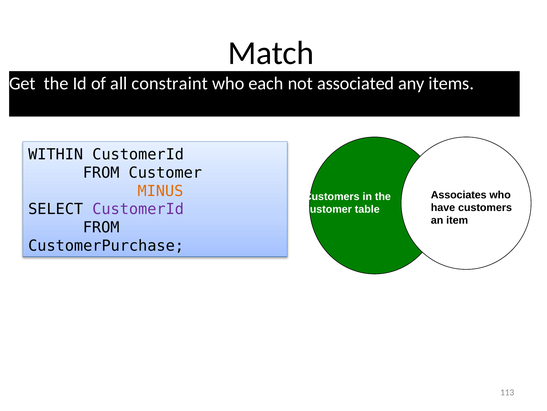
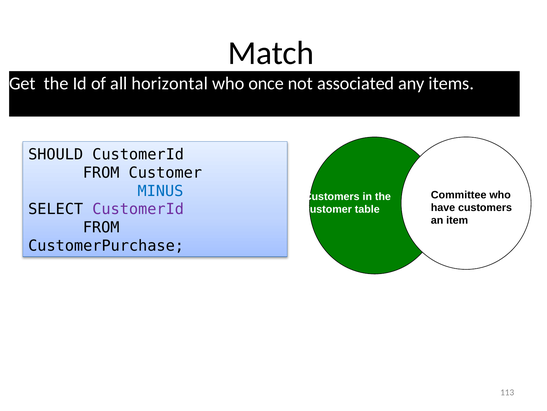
constraint: constraint -> horizontal (170, 83)
each: each -> once (266, 83)
WITHIN: WITHIN -> SHOULD (56, 154)
MINUS colour: orange -> blue (160, 191)
Associates: Associates -> Committee (459, 195)
